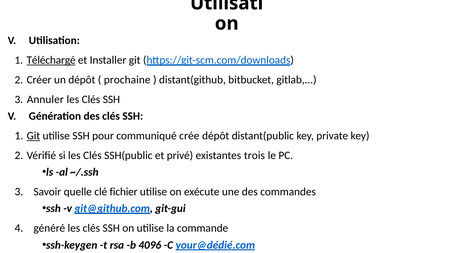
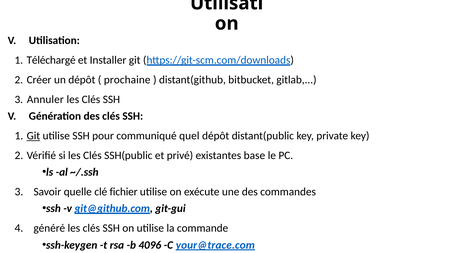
Téléchargé underline: present -> none (51, 60)
crée: crée -> quel (189, 136)
trois: trois -> base (254, 155)
your@dédié.com: your@dédié.com -> your@trace.com (215, 245)
